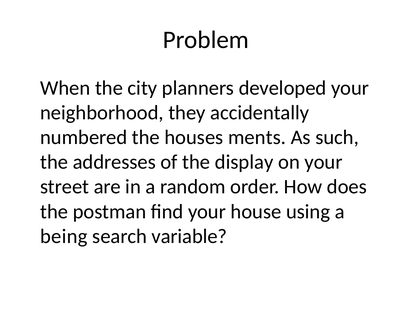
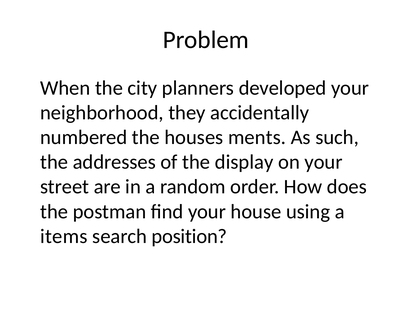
being: being -> items (64, 236)
variable: variable -> position (189, 236)
